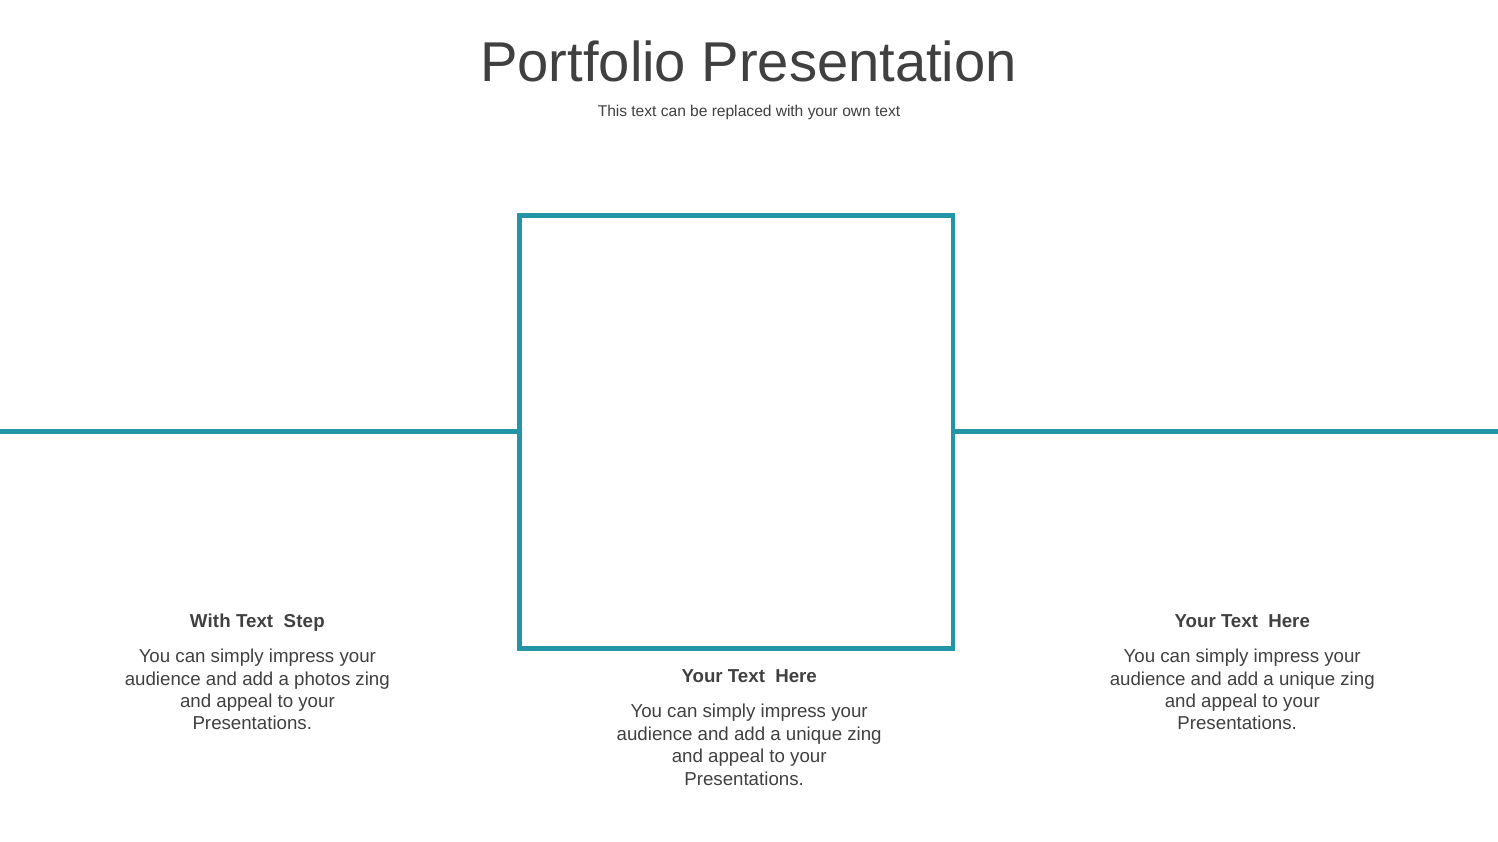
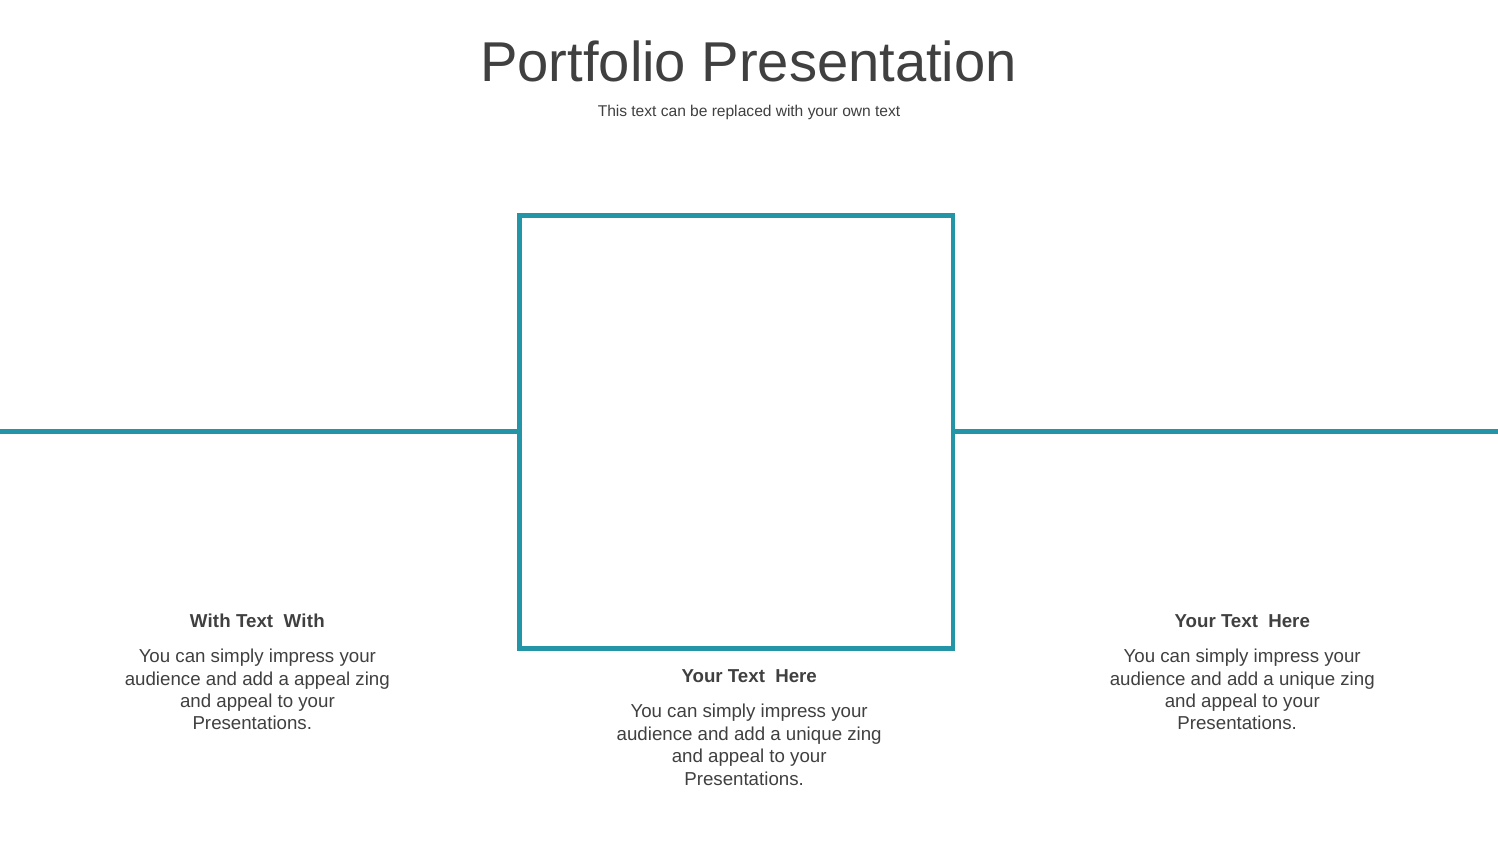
Text Step: Step -> With (304, 621)
a photos: photos -> appeal (322, 679)
